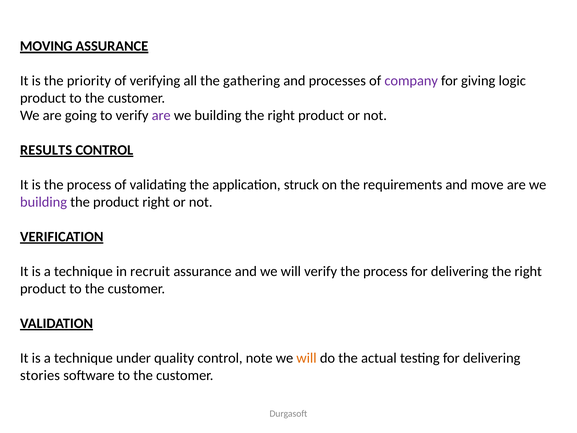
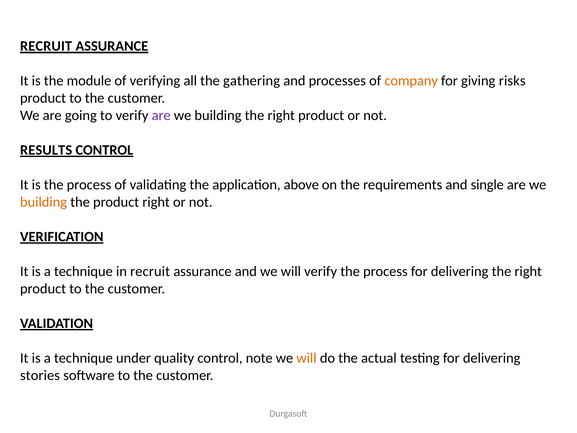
MOVING: MOVING -> RECRUIT (46, 46)
priority: priority -> module (89, 81)
company colour: purple -> orange (411, 81)
logic: logic -> risks (512, 81)
struck: struck -> above (301, 185)
move: move -> single (487, 185)
building colour: purple -> orange (44, 202)
